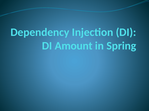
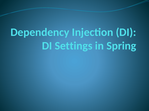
Amount: Amount -> Settings (74, 46)
